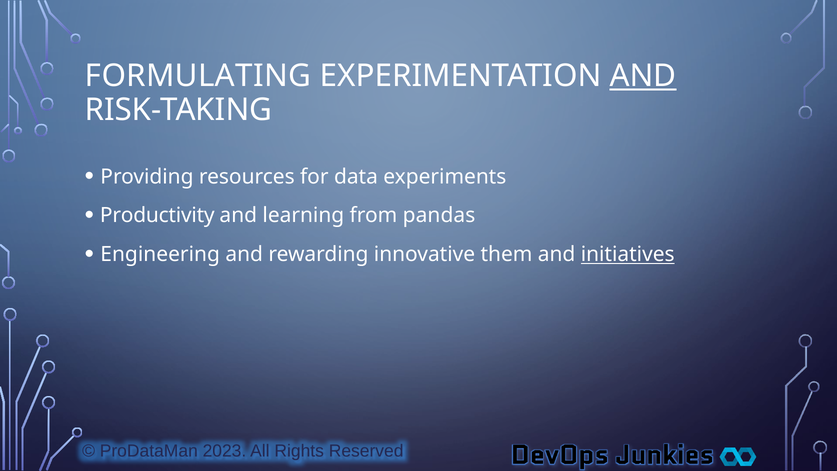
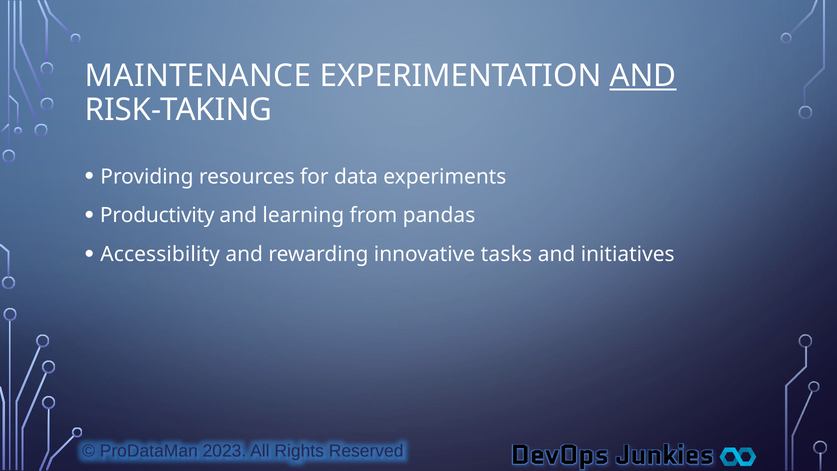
FORMULATING: FORMULATING -> MAINTENANCE (198, 76)
Engineering: Engineering -> Accessibility (160, 254)
them: them -> tasks (506, 254)
initiatives underline: present -> none (628, 254)
